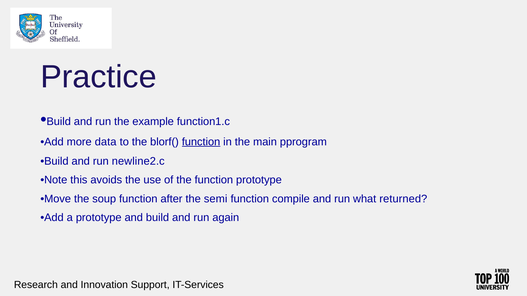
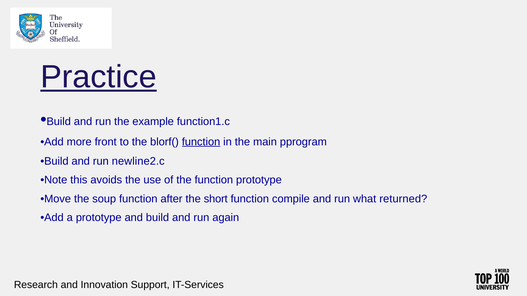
Practice underline: none -> present (99, 77)
data: data -> front (106, 142)
semi: semi -> short (216, 199)
